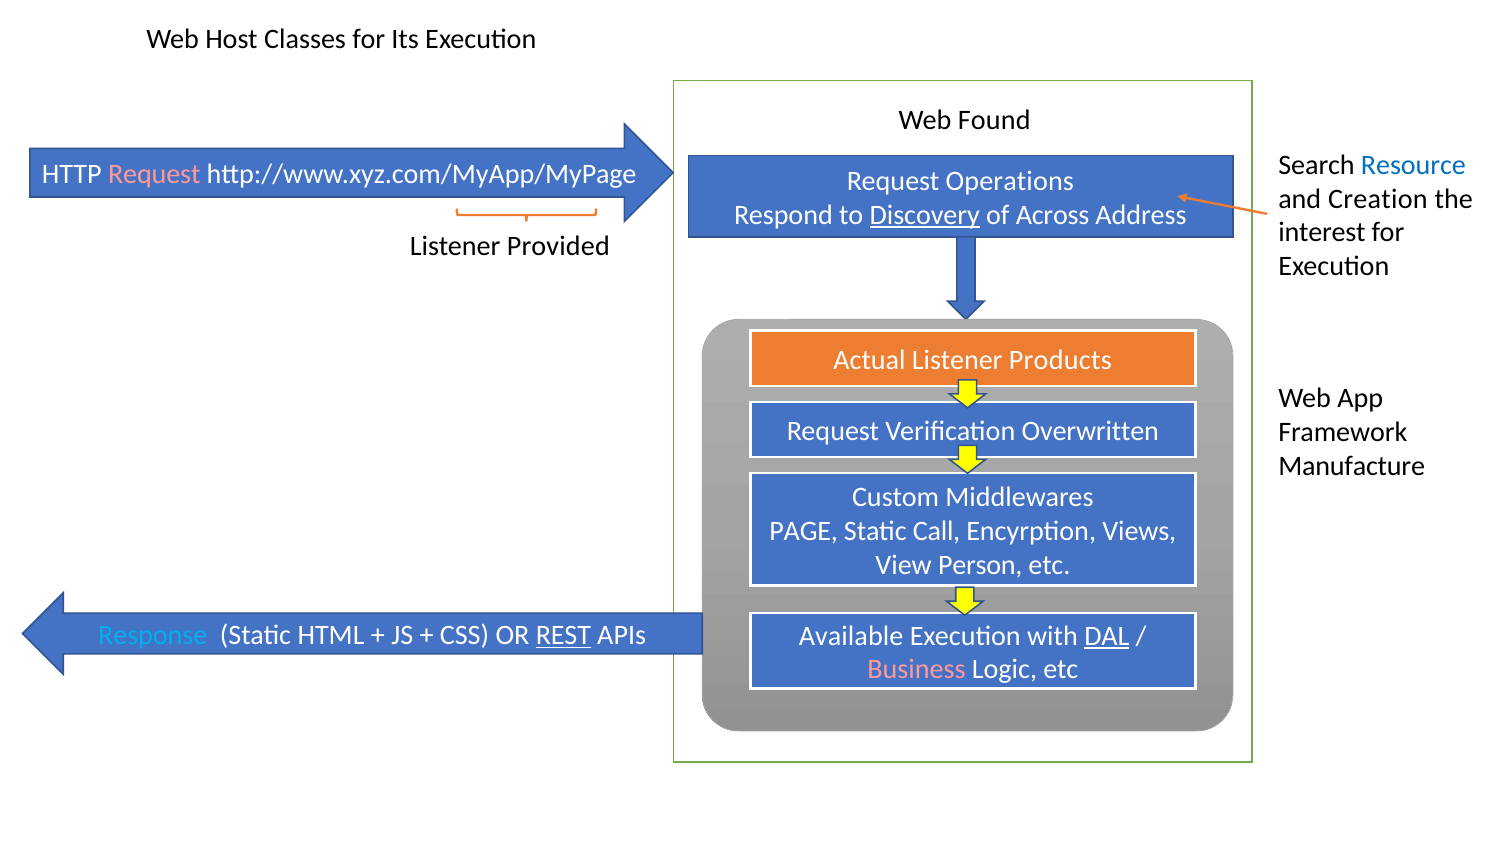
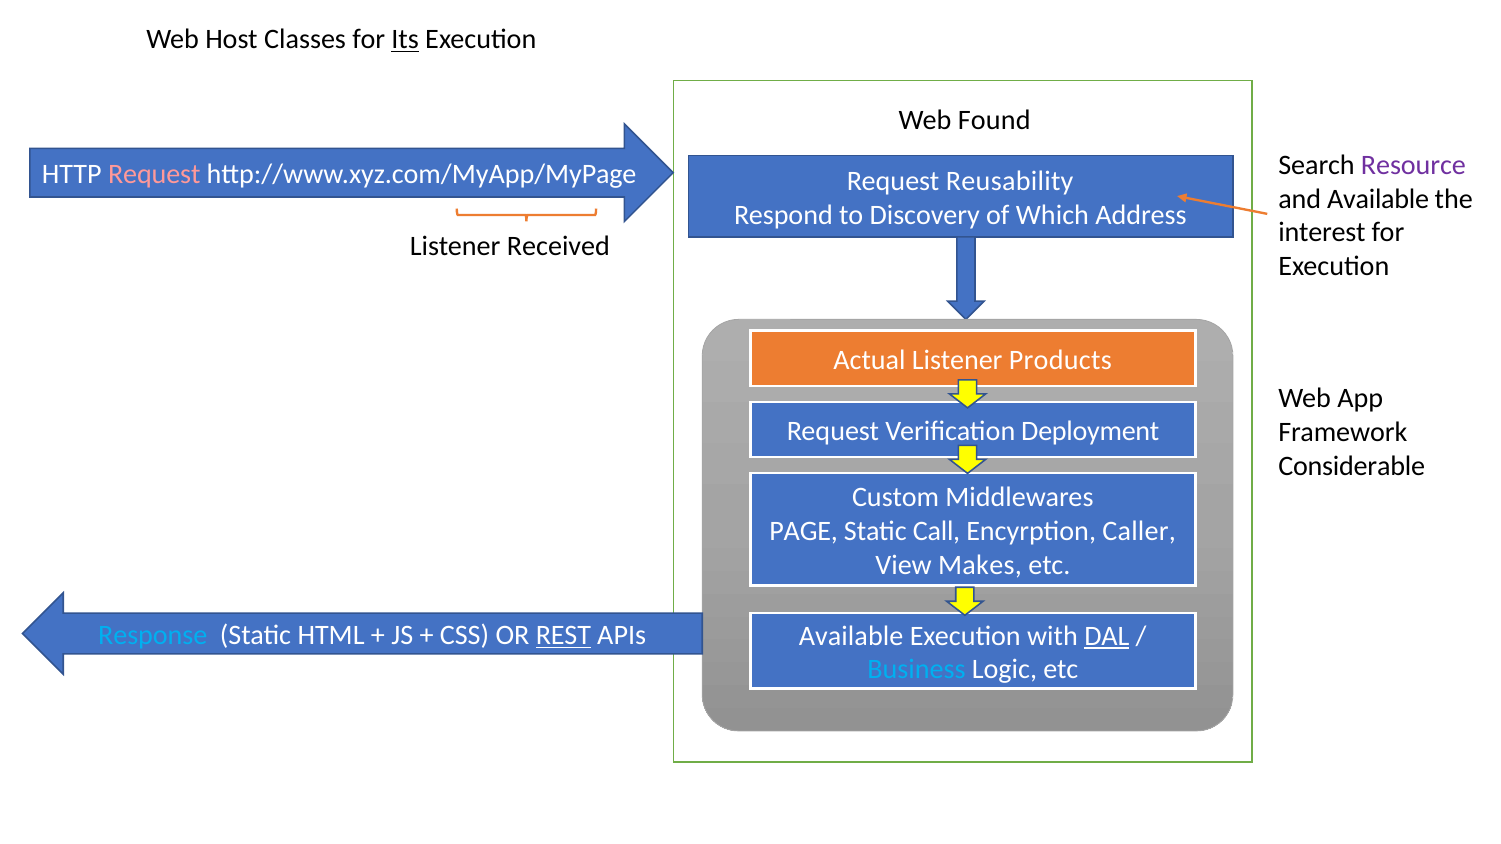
Its underline: none -> present (405, 39)
Resource colour: blue -> purple (1413, 165)
Operations: Operations -> Reusability (1010, 181)
and Creation: Creation -> Available (1378, 199)
Discovery underline: present -> none (925, 215)
Across: Across -> Which (1052, 215)
Provided: Provided -> Received (558, 246)
Overwritten: Overwritten -> Deployment (1090, 432)
Manufacture: Manufacture -> Considerable (1352, 466)
Views: Views -> Caller (1139, 532)
Person: Person -> Makes (980, 565)
Business colour: pink -> light blue (916, 670)
